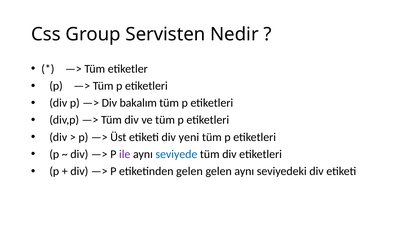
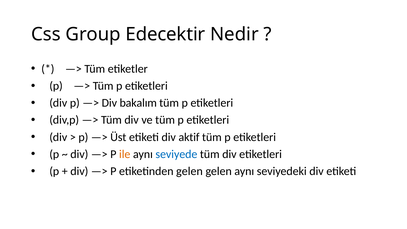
Servisten: Servisten -> Edecektir (165, 34)
yeni: yeni -> aktif (189, 137)
ile colour: purple -> orange (125, 154)
